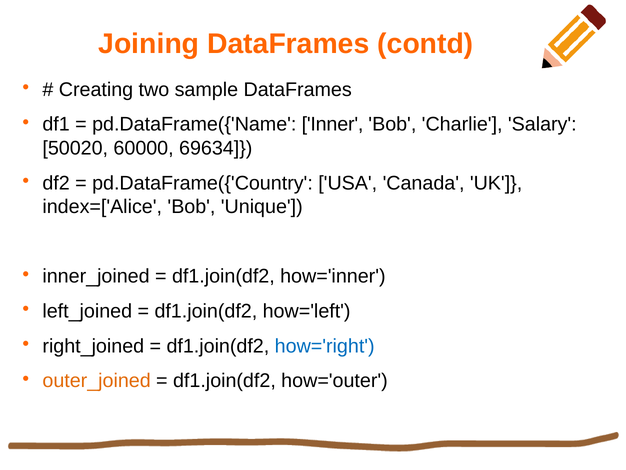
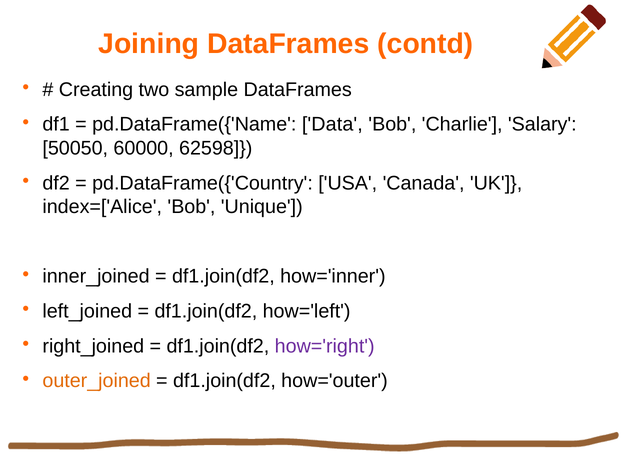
Inner: Inner -> Data (332, 124)
50020: 50020 -> 50050 (75, 148)
69634: 69634 -> 62598 (216, 148)
how='right colour: blue -> purple (325, 346)
